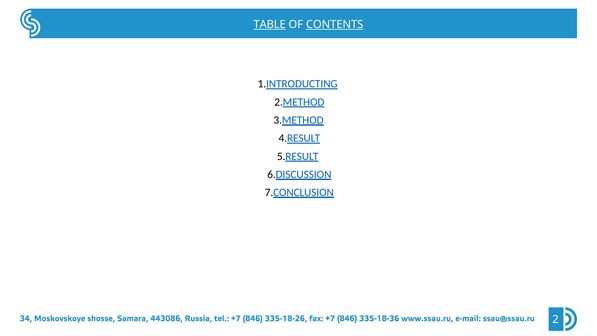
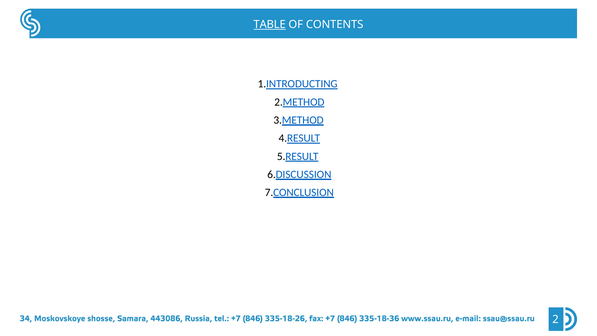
CONTENTS underline: present -> none (335, 25)
